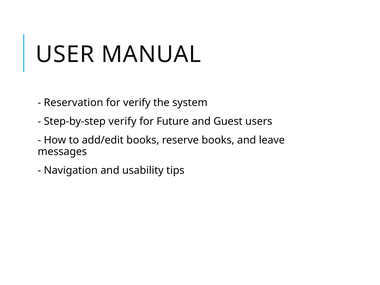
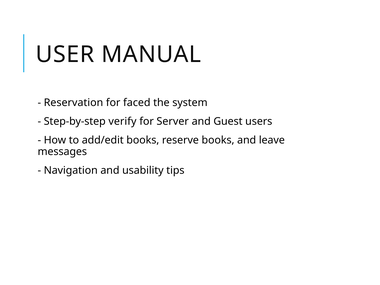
for verify: verify -> faced (137, 103)
Future: Future -> Server (173, 121)
